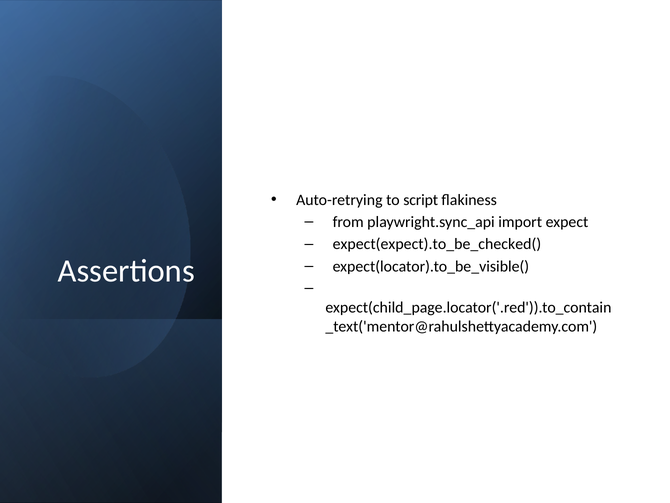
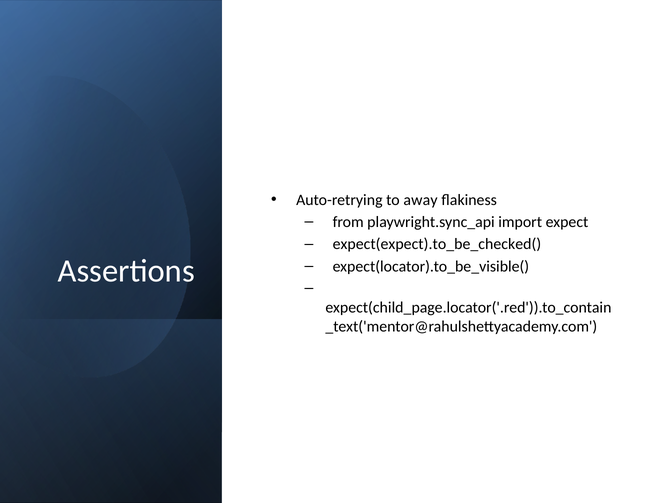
script: script -> away (421, 200)
